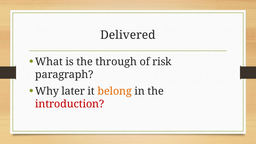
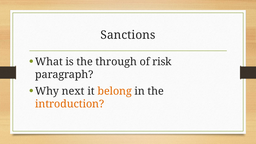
Delivered: Delivered -> Sanctions (128, 35)
later: later -> next (73, 91)
introduction colour: red -> orange (70, 104)
